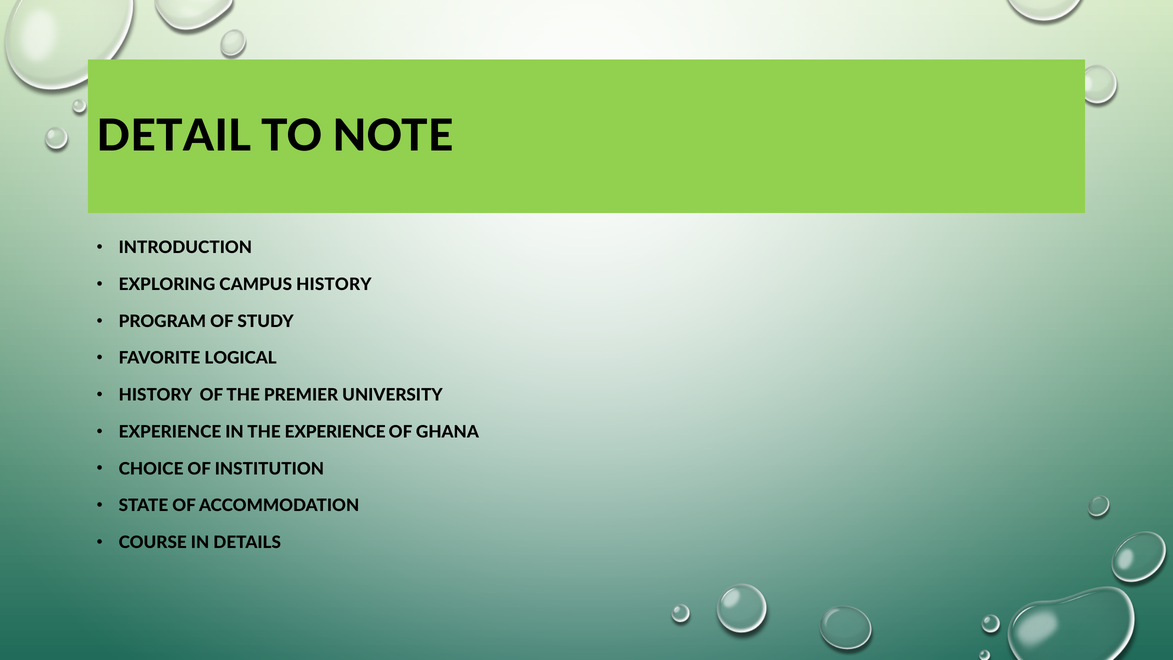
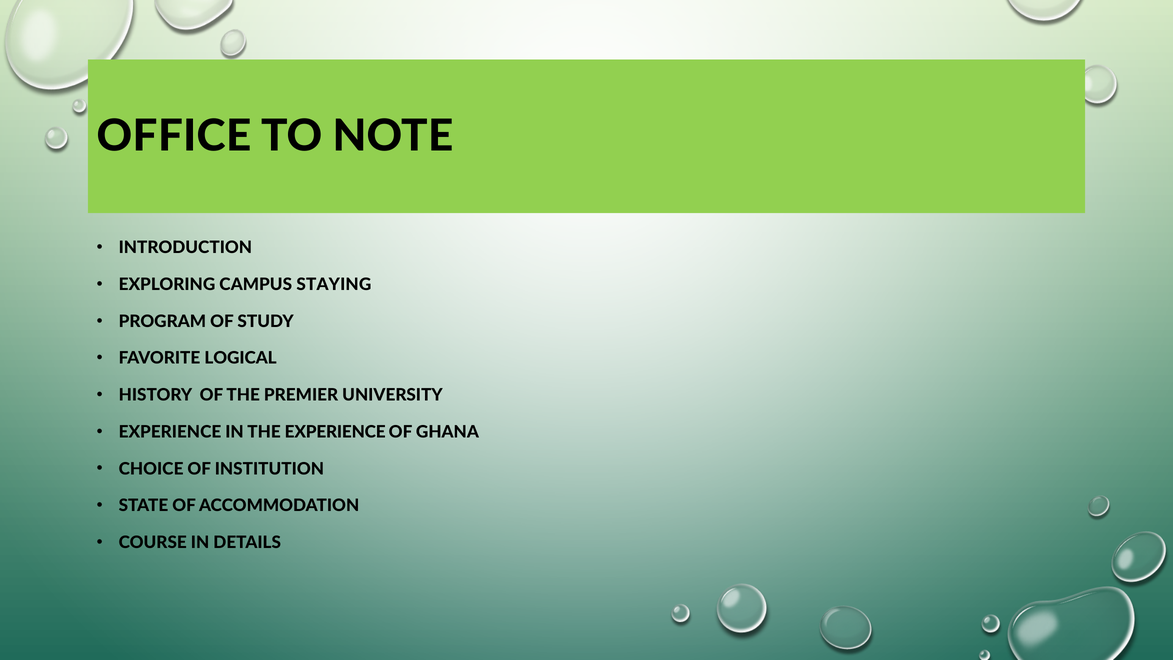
DETAIL: DETAIL -> OFFICE (174, 136)
CAMPUS HISTORY: HISTORY -> STAYING (334, 285)
